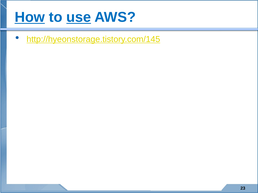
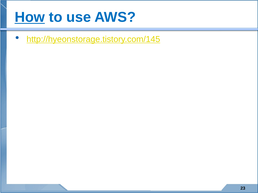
use underline: present -> none (79, 17)
